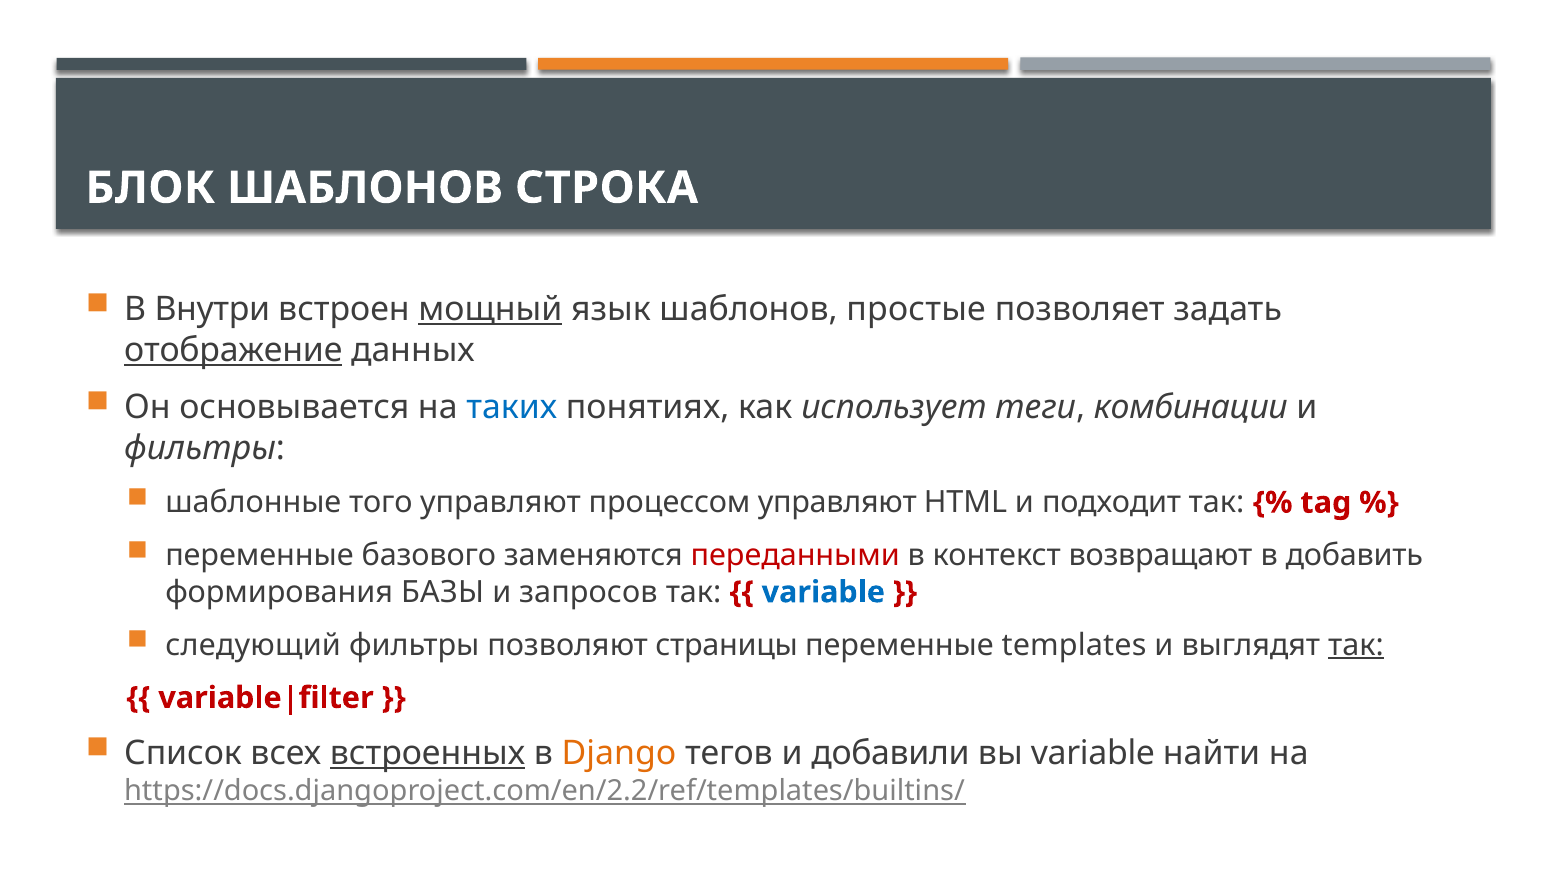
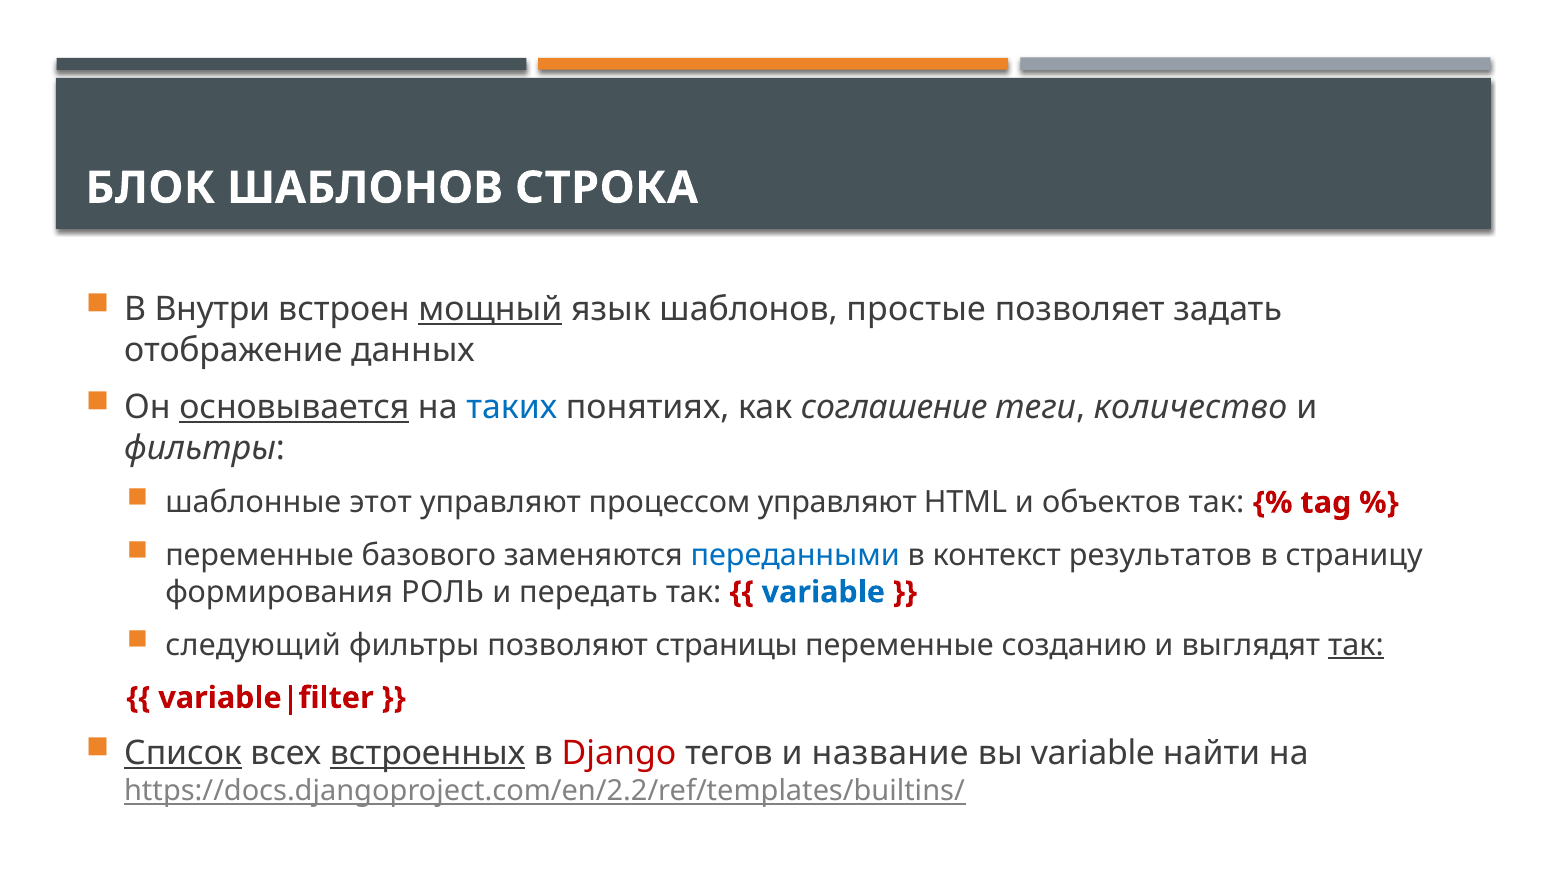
отображение underline: present -> none (233, 350)
основывается underline: none -> present (294, 408)
использует: использует -> соглашение (894, 408)
комбинации: комбинации -> количество (1191, 408)
того: того -> этот (381, 503)
подходит: подходит -> объектов (1111, 503)
переданными colour: red -> blue (795, 556)
возвращают: возвращают -> результатов (1160, 556)
добавить: добавить -> страницу (1354, 556)
БАЗЫ: БАЗЫ -> РОЛЬ (443, 592)
запросов: запросов -> передать (588, 592)
templates: templates -> созданию (1074, 645)
Список underline: none -> present (183, 754)
Django colour: orange -> red (619, 754)
добавили: добавили -> название (890, 754)
